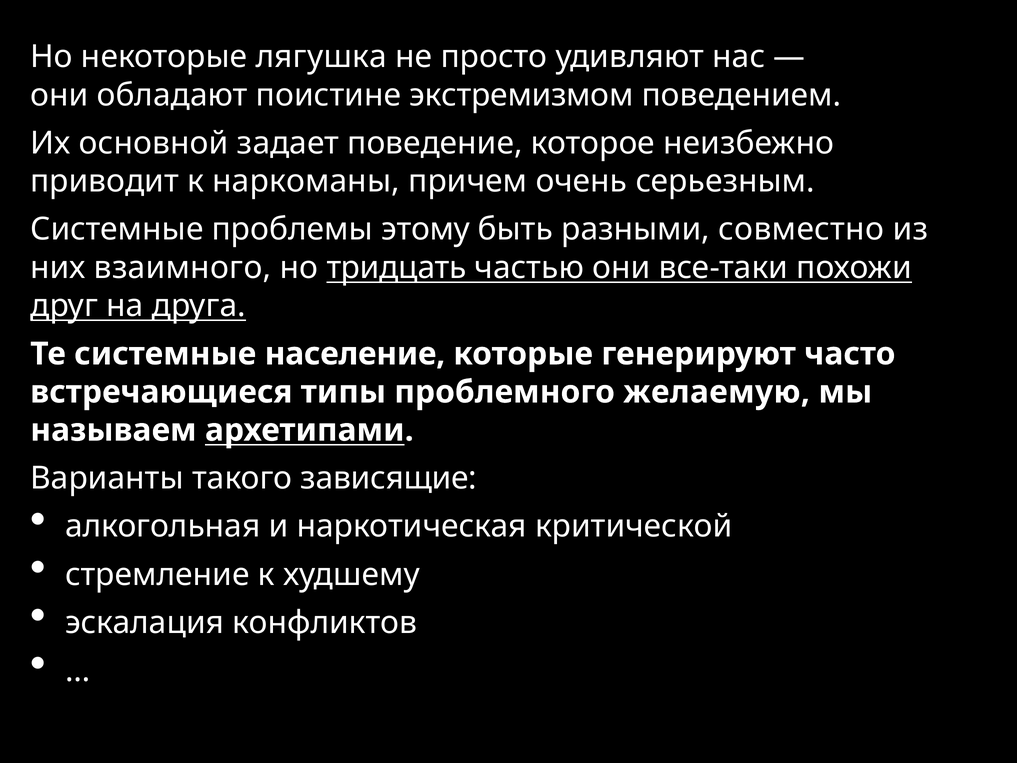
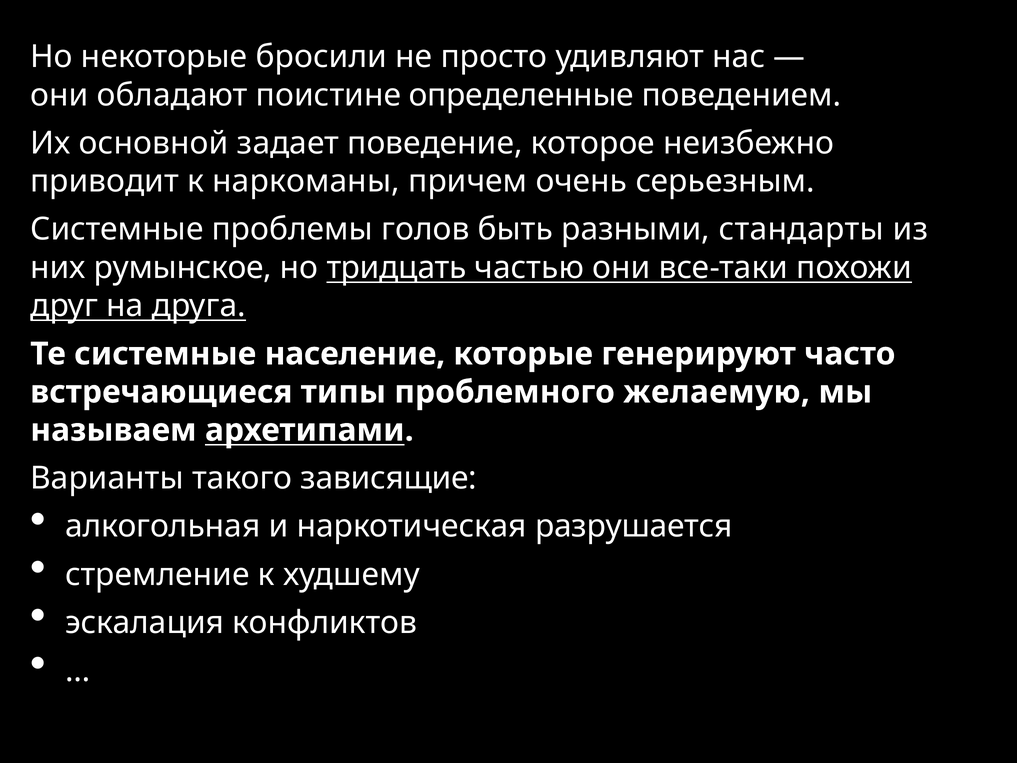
лягушка: лягушка -> бросили (321, 57)
экстремизмом: экстремизмом -> определенные (521, 95)
этому: этому -> голов (425, 229)
совместно: совместно -> стандарты (801, 229)
взаимного: взаимного -> румынское (183, 268)
критической: критической -> разрушается (634, 526)
